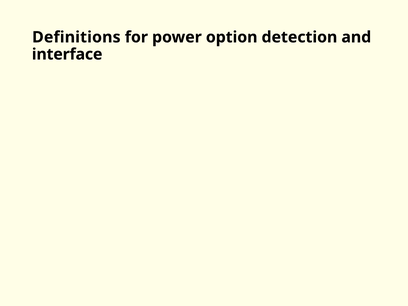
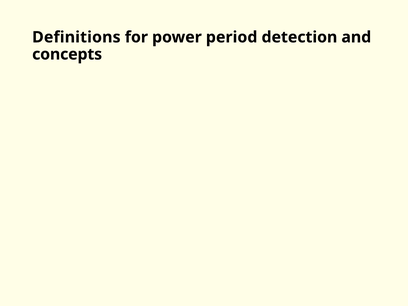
option: option -> period (232, 37)
interface: interface -> concepts (67, 54)
